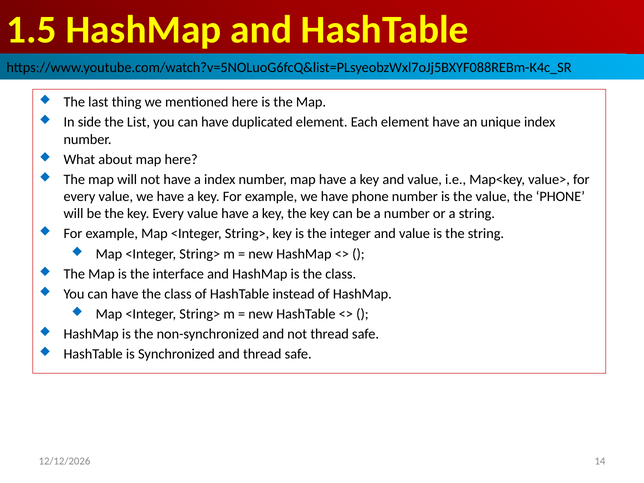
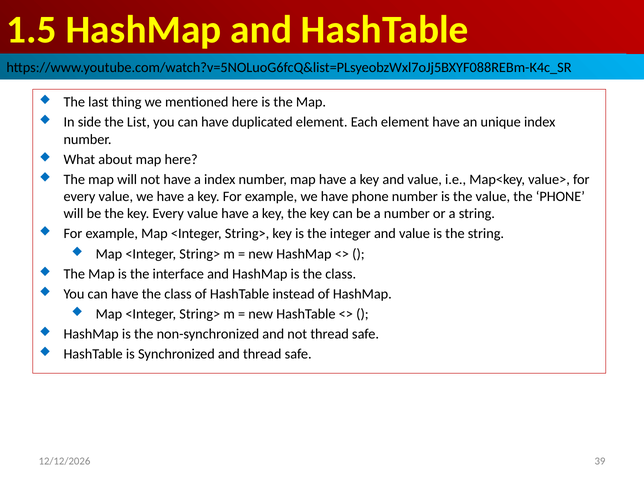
14: 14 -> 39 (600, 461)
